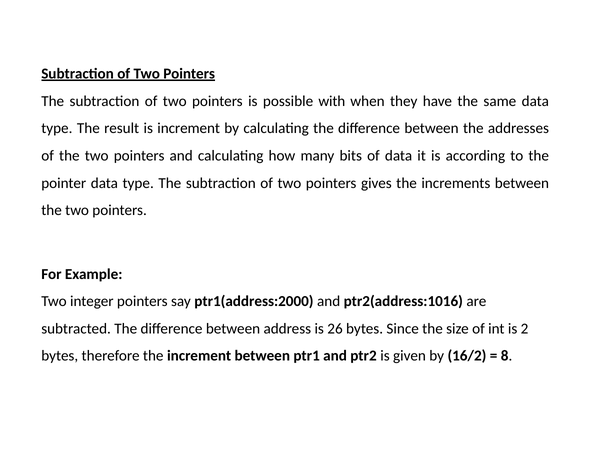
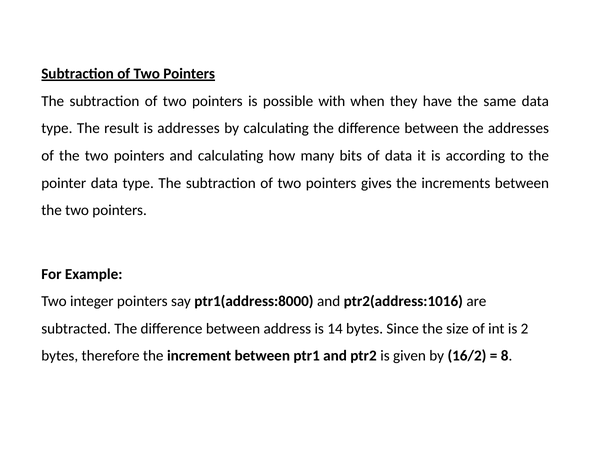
is increment: increment -> addresses (189, 128)
ptr1(address:2000: ptr1(address:2000 -> ptr1(address:8000 (254, 301)
26: 26 -> 14 (335, 328)
